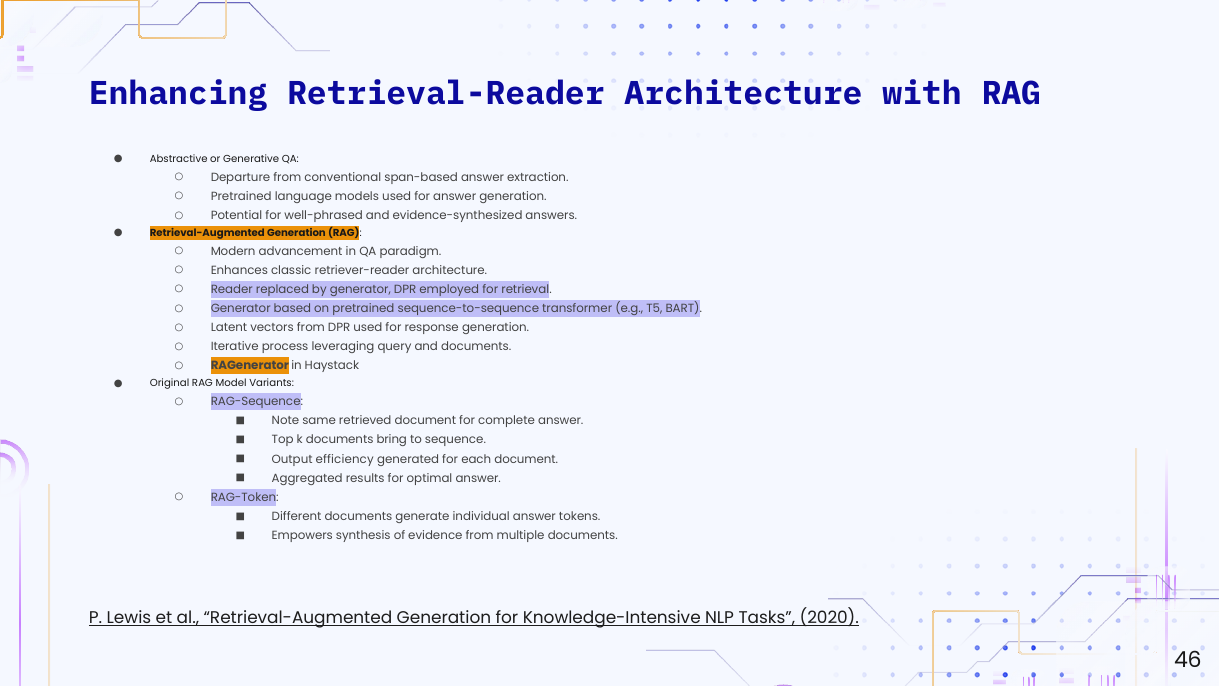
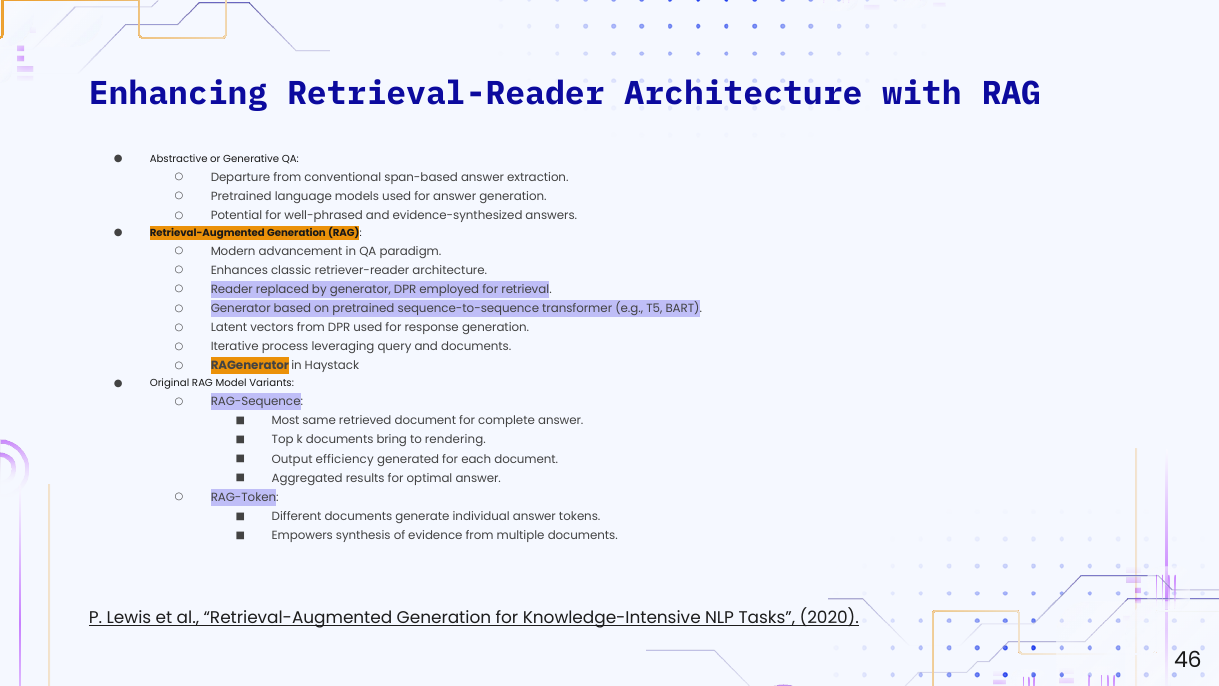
Note: Note -> Most (286, 421)
sequence: sequence -> rendering (455, 440)
